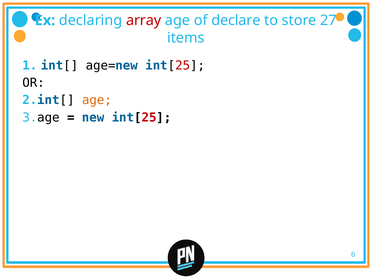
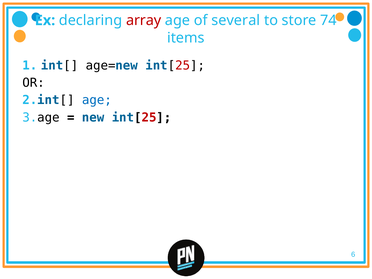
declare: declare -> several (236, 20)
27: 27 -> 74 (328, 20)
age colour: orange -> blue (97, 100)
